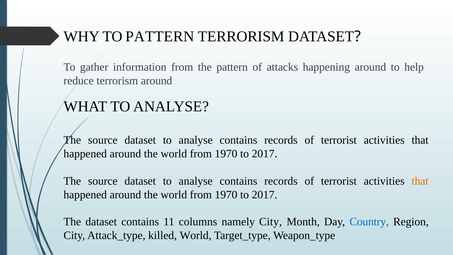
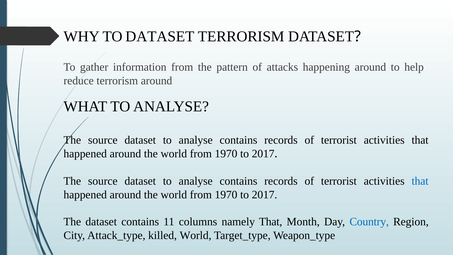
TO PATTERN: PATTERN -> DATASET (160, 37)
that colour: orange -> blue (420, 181)
namely City: City -> That (271, 222)
